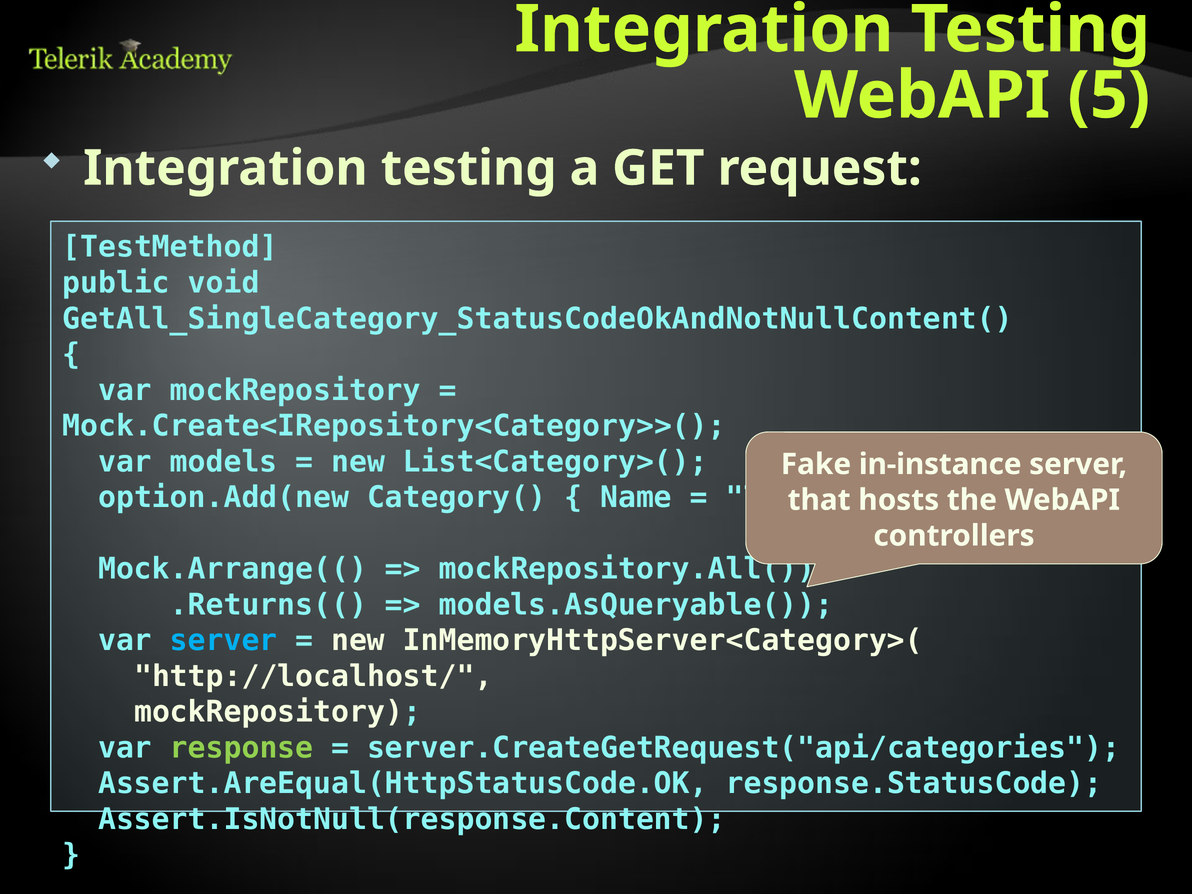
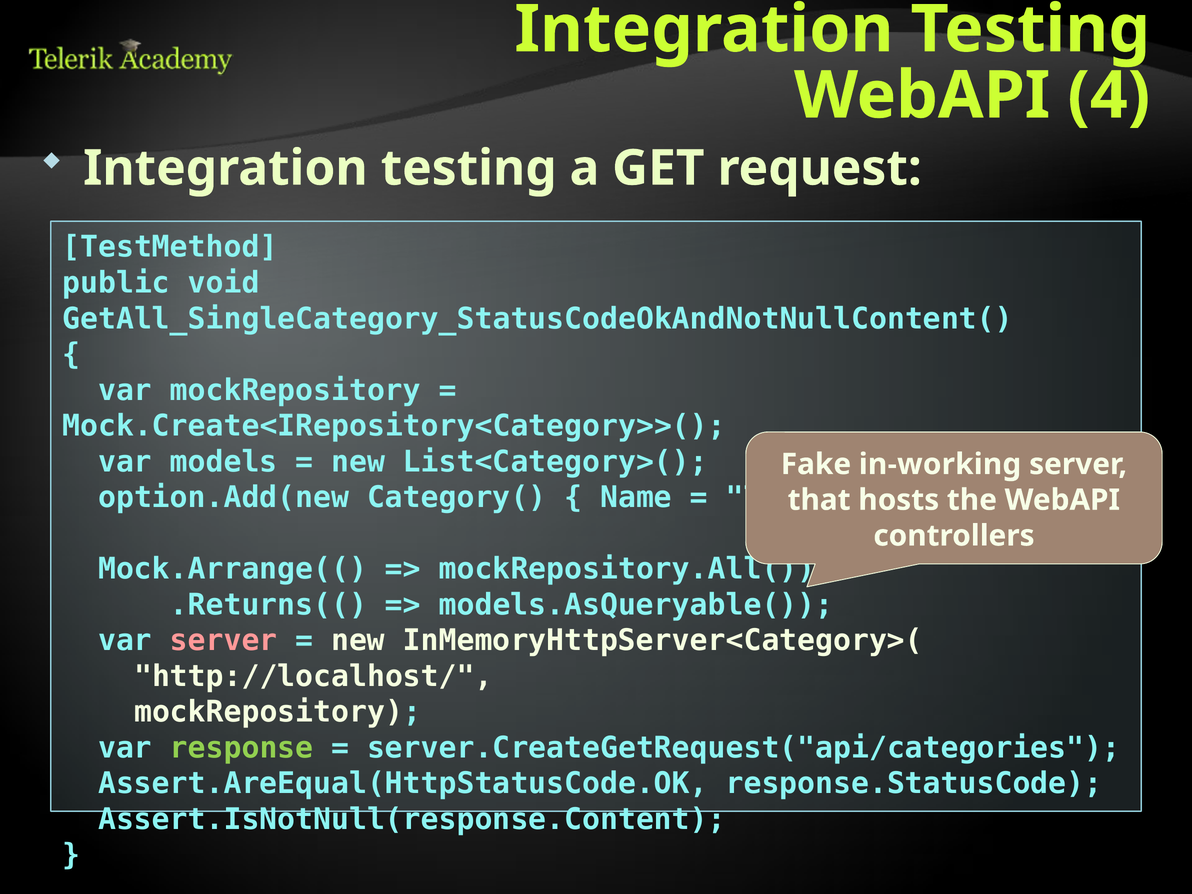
5: 5 -> 4 (1109, 96)
in-instance: in-instance -> in-working (940, 464)
server colour: light blue -> pink (224, 641)
